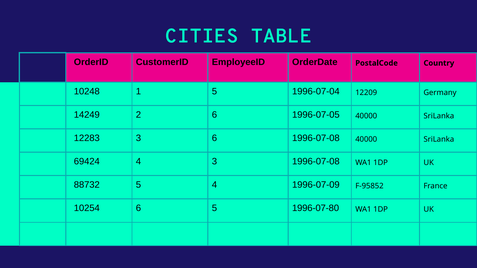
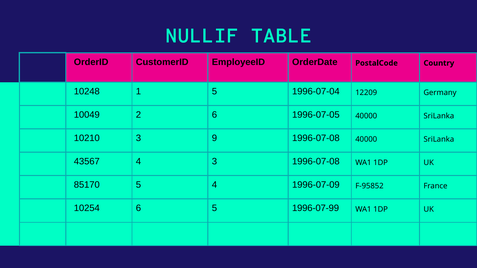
CITIES: CITIES -> NULLIF (202, 36)
14249: 14249 -> 10049 (87, 115)
12283: 12283 -> 10210 (87, 138)
3 6: 6 -> 9 (214, 138)
69424: 69424 -> 43567 (87, 162)
88732: 88732 -> 85170 (87, 185)
1996-07-80: 1996-07-80 -> 1996-07-99 (316, 208)
